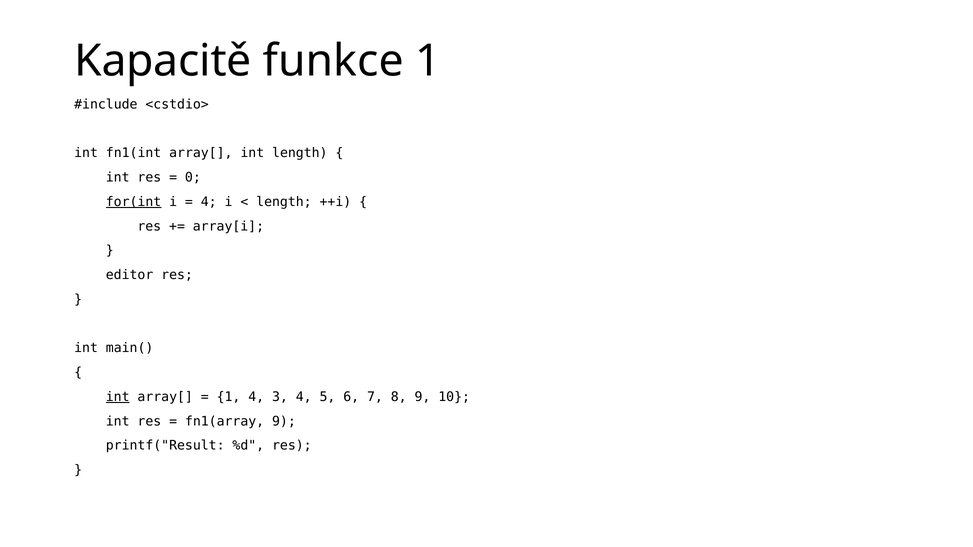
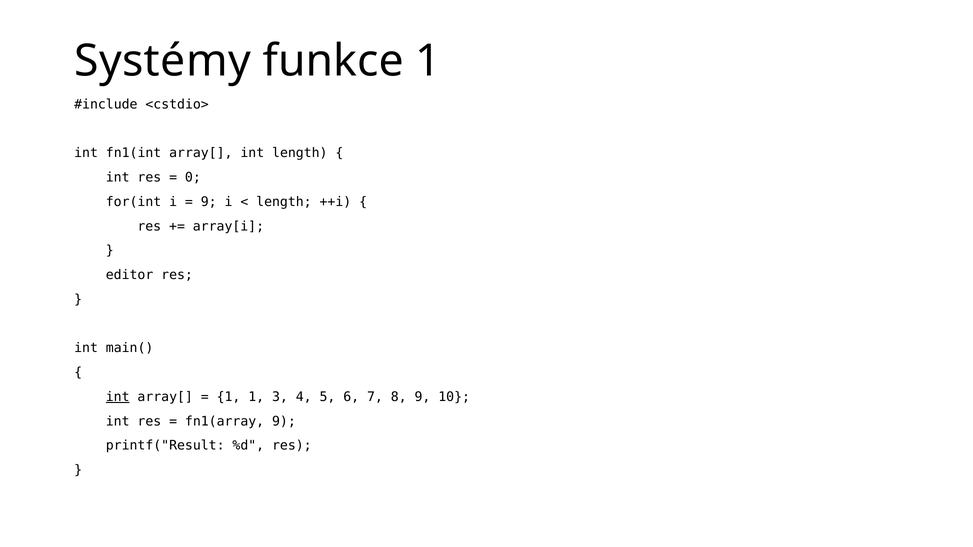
Kapacitě: Kapacitě -> Systémy (163, 61)
for(int underline: present -> none (134, 202)
4: 4 -> 9 (209, 202)
1 4: 4 -> 1 (256, 397)
